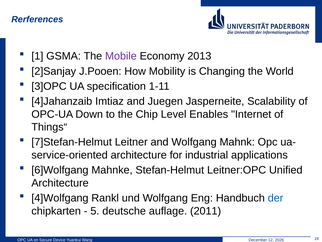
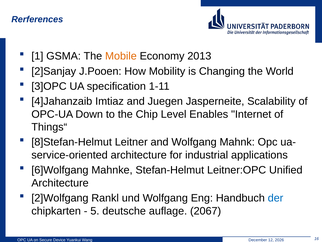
Mobile colour: purple -> orange (121, 56)
7]Stefan-Helmut: 7]Stefan-Helmut -> 8]Stefan-Helmut (72, 142)
4]Wolfgang: 4]Wolfgang -> 2]Wolfgang (60, 198)
2011: 2011 -> 2067 (206, 211)
